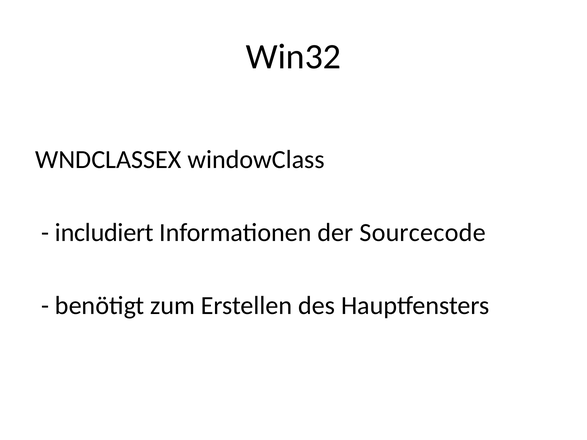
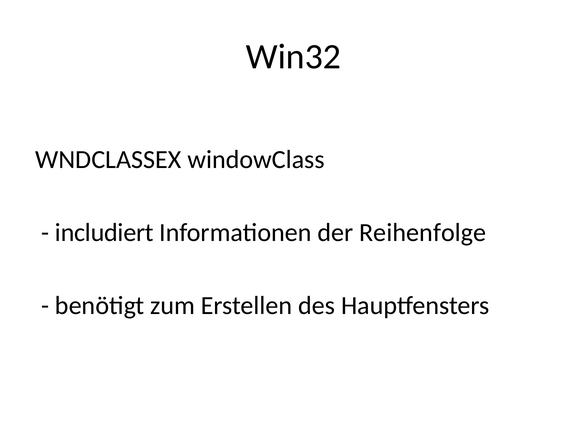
Sourcecode: Sourcecode -> Reihenfolge (423, 233)
